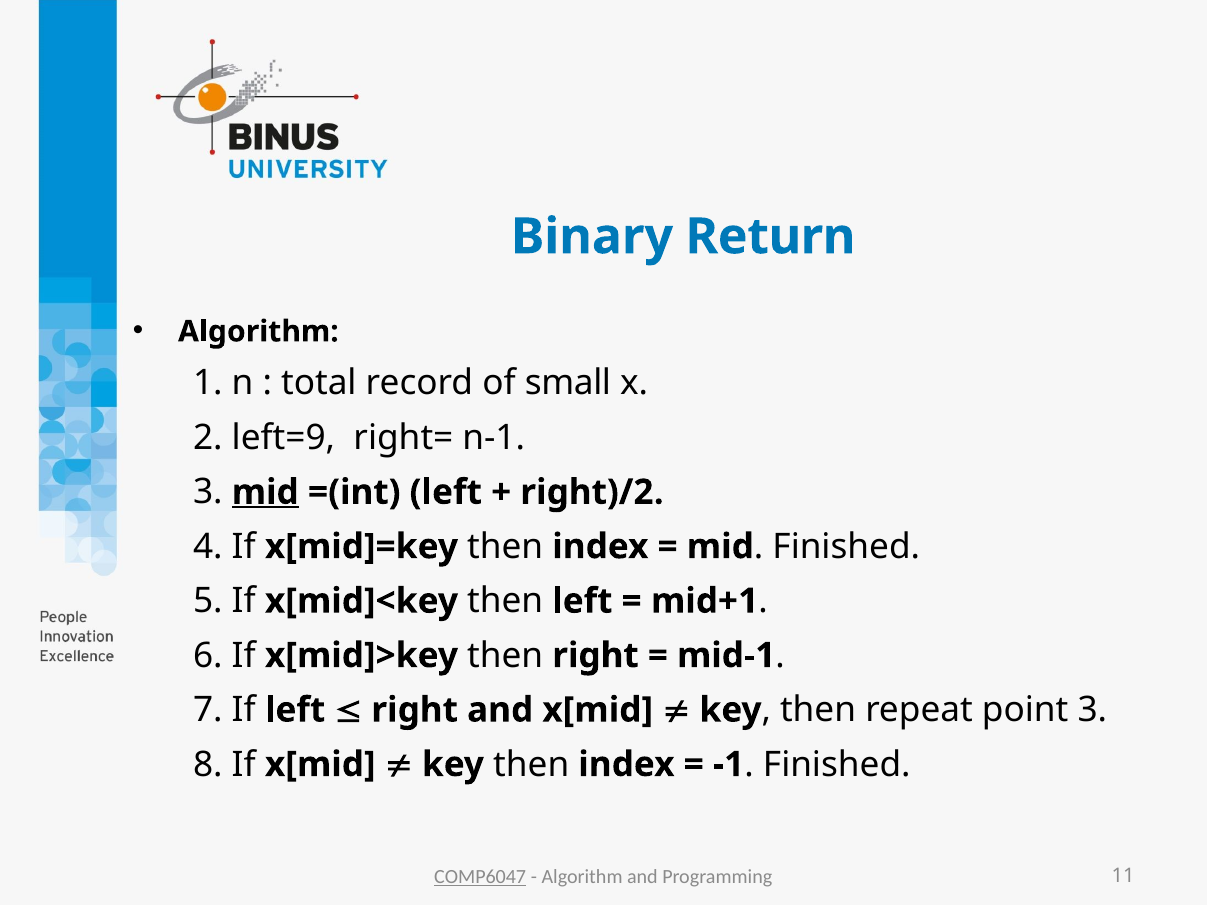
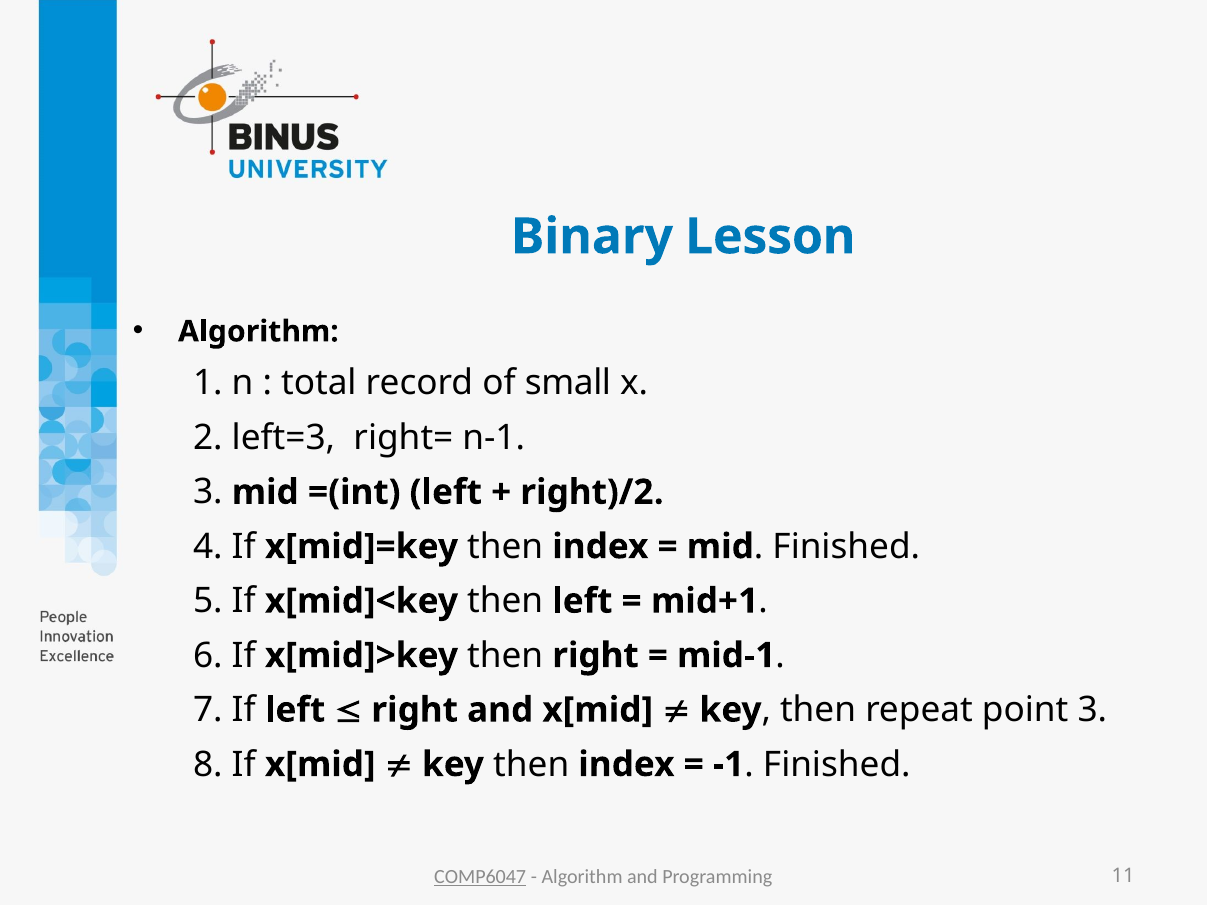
Return: Return -> Lesson (770, 237)
left=9: left=9 -> left=3 (283, 438)
mid underline: present -> none (265, 492)
